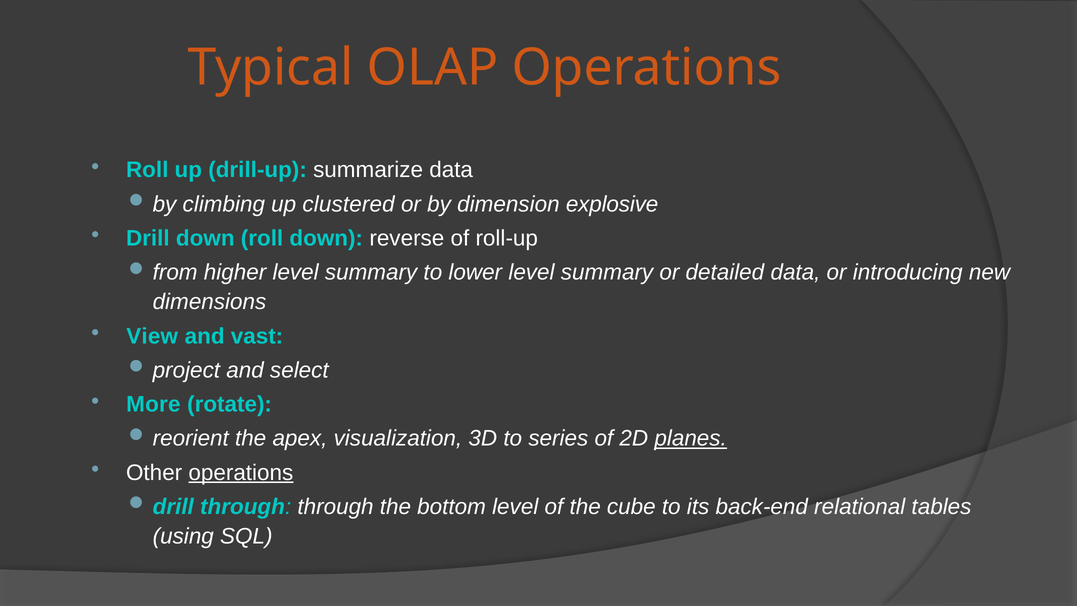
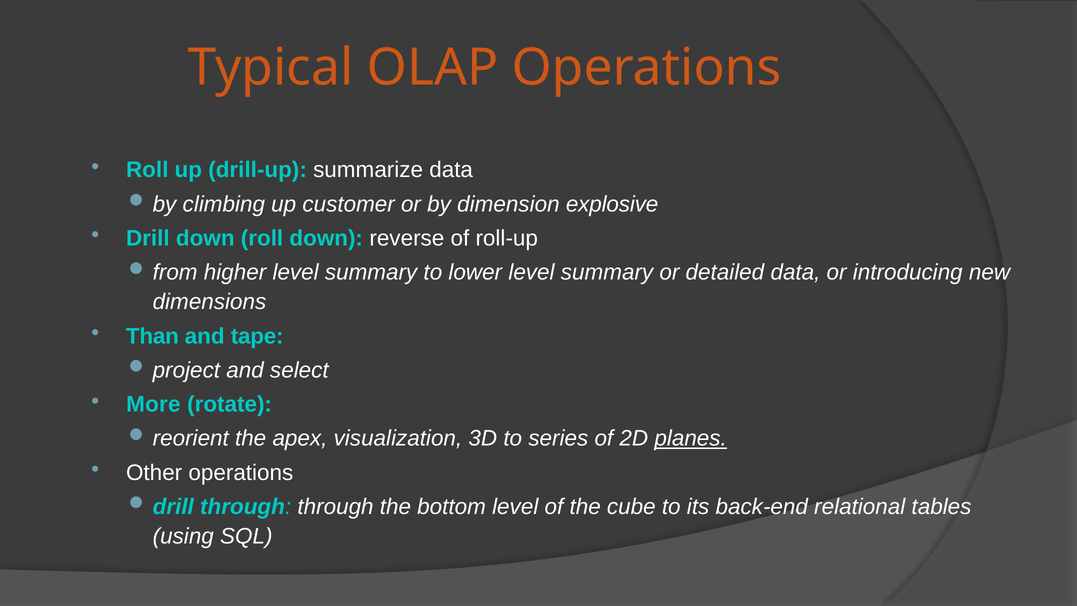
clustered: clustered -> customer (349, 204)
View: View -> Than (152, 336)
vast: vast -> tape (257, 336)
operations underline: present -> none (241, 473)
